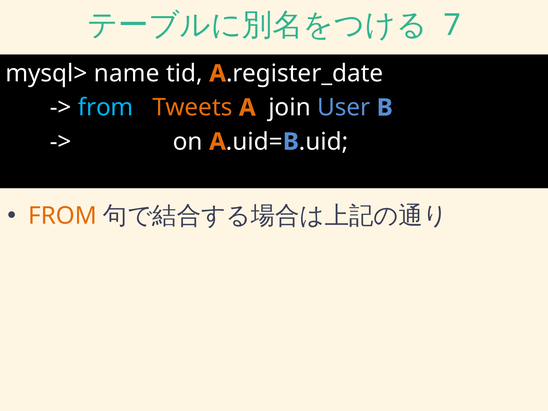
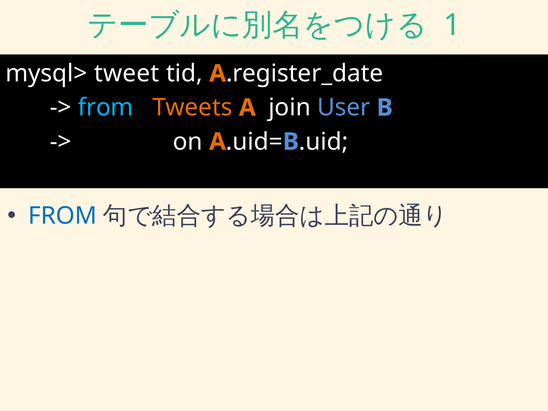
7: 7 -> 1 (452, 25)
name: name -> tweet (127, 74)
FROM colour: orange -> blue (63, 216)
